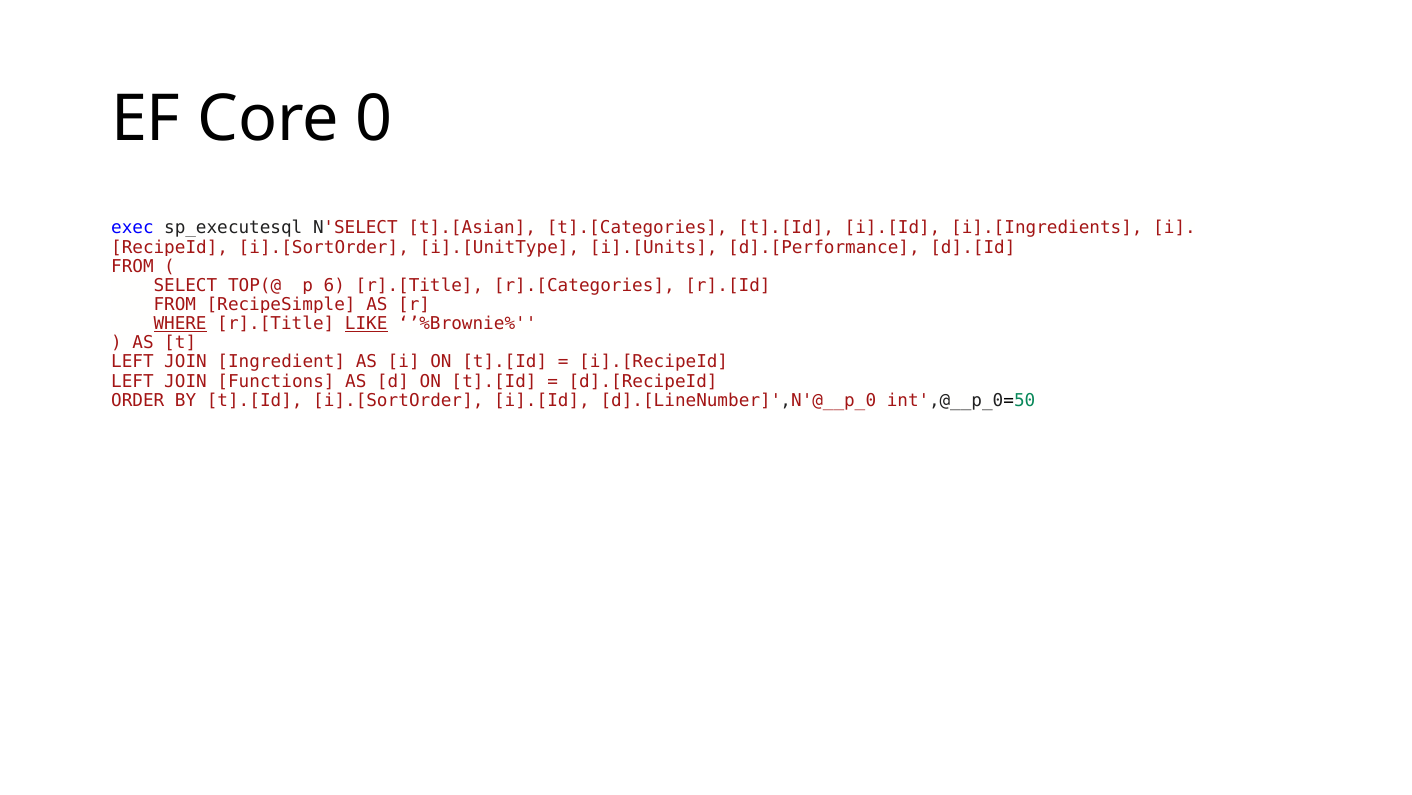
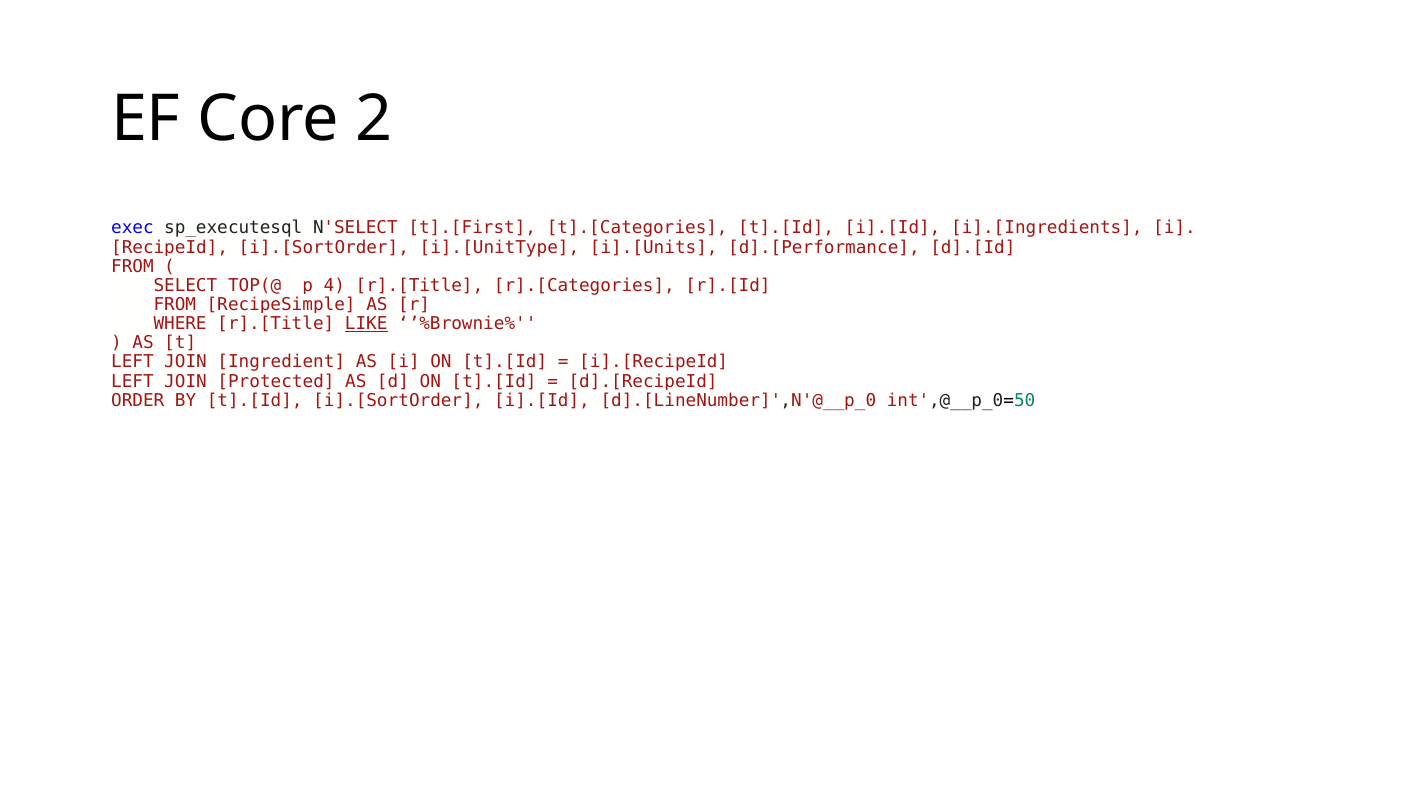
0: 0 -> 2 (374, 119)
t].[Asian: t].[Asian -> t].[First (472, 228)
TOP(@__p_6: TOP(@__p_6 -> TOP(@__p_4 (286, 285)
WHERE underline: present -> none (180, 324)
Functions: Functions -> Protected (276, 381)
